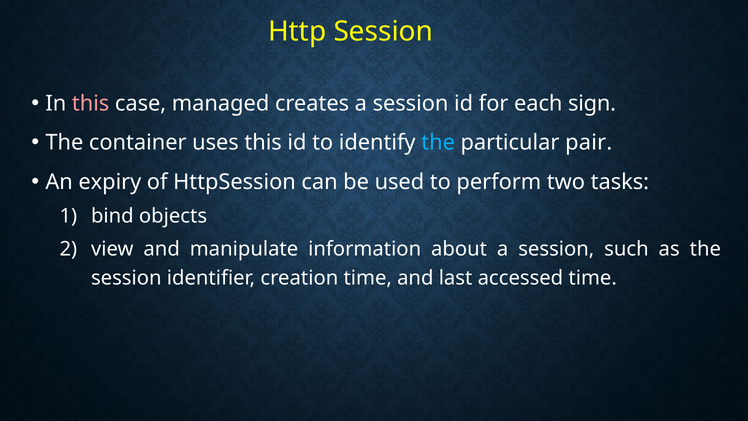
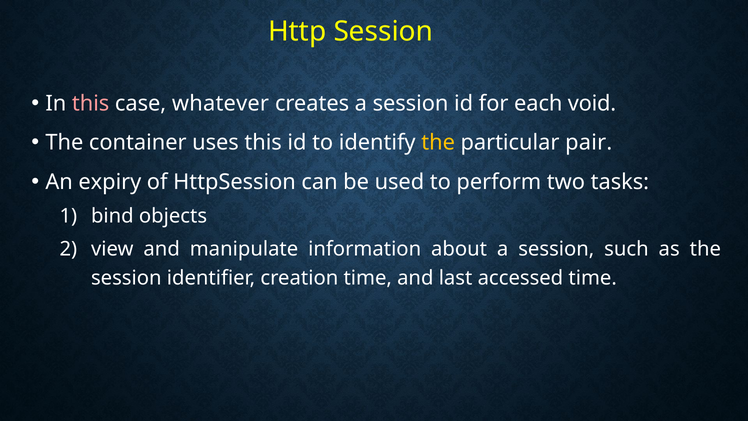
managed: managed -> whatever (220, 103)
sign: sign -> void (592, 103)
the colour: light blue -> yellow (438, 143)
